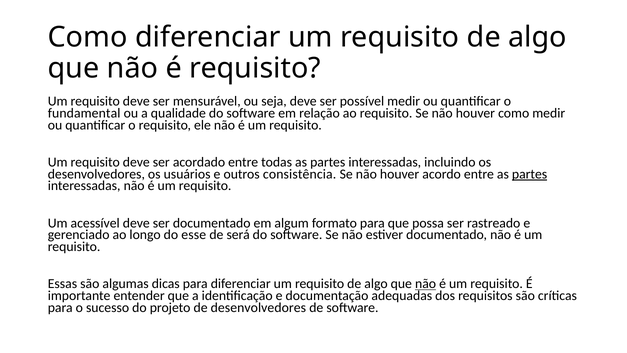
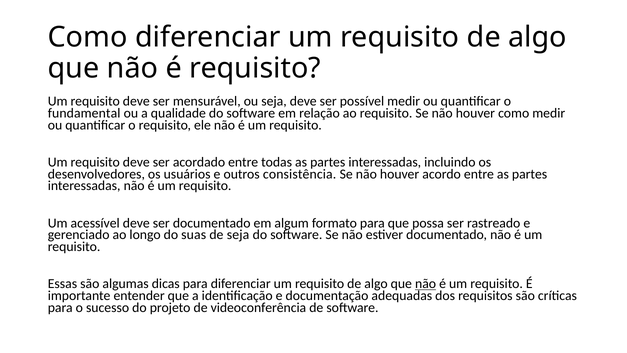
partes underline: present -> none (530, 174)
esse: esse -> suas (194, 235)
de será: será -> seja (238, 235)
de desenvolvedores: desenvolvedores -> videoconferência (258, 307)
